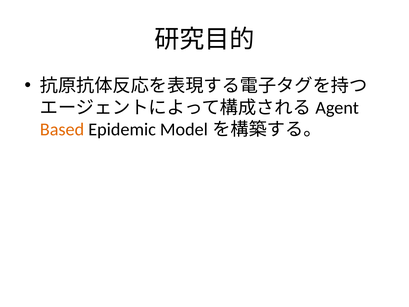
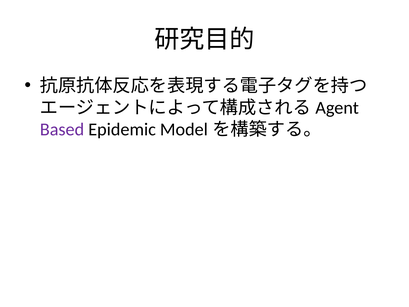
Based colour: orange -> purple (62, 129)
